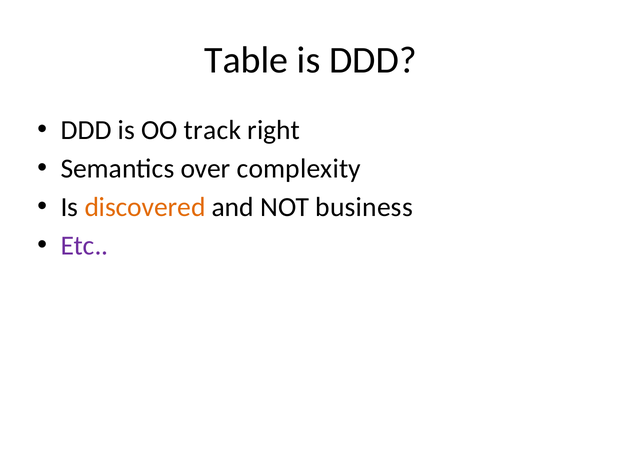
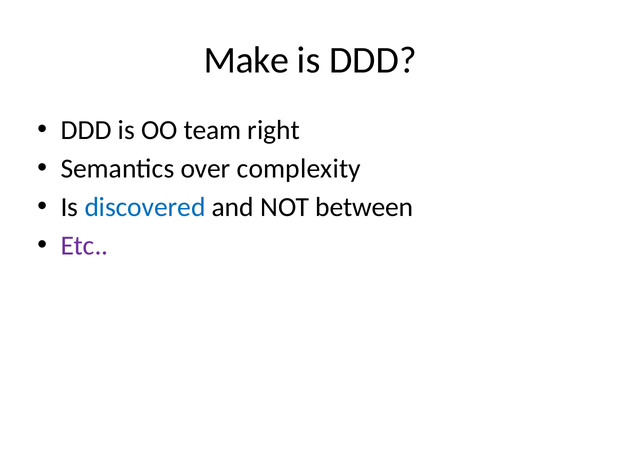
Table: Table -> Make (246, 60)
track: track -> team (213, 130)
discovered colour: orange -> blue (145, 208)
business: business -> between (364, 208)
